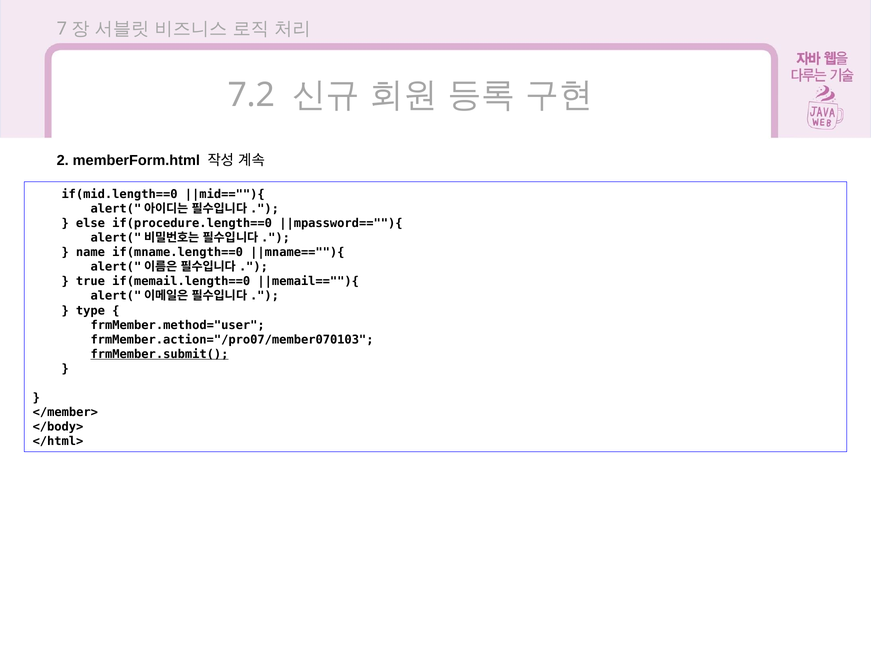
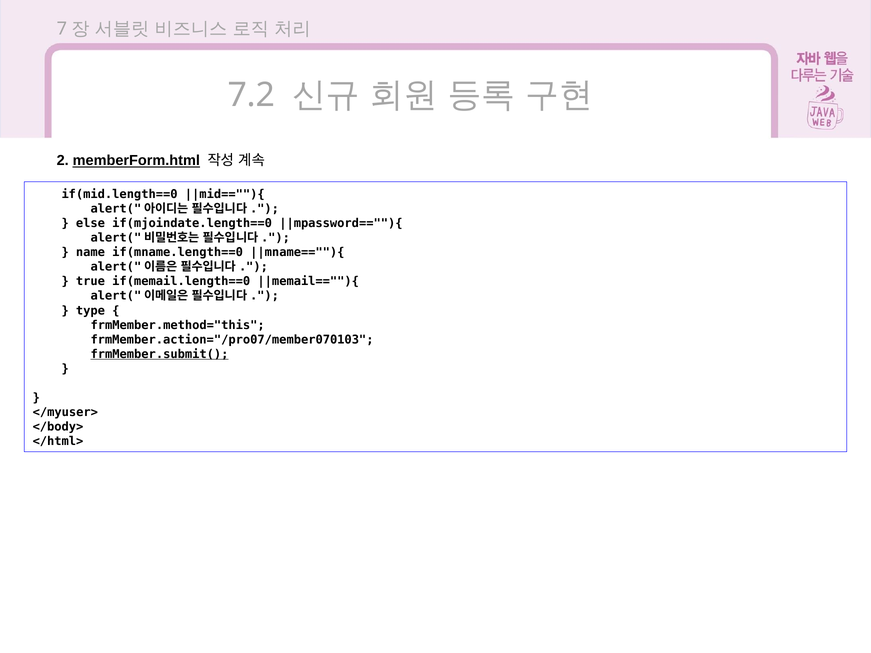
memberForm.html underline: none -> present (136, 161)
if(procedure.length==0: if(procedure.length==0 -> if(mjoindate.length==0 (192, 223)
frmMember.method="user: frmMember.method="user -> frmMember.method="this (178, 325)
</member>: </member> -> </myuser> (65, 412)
